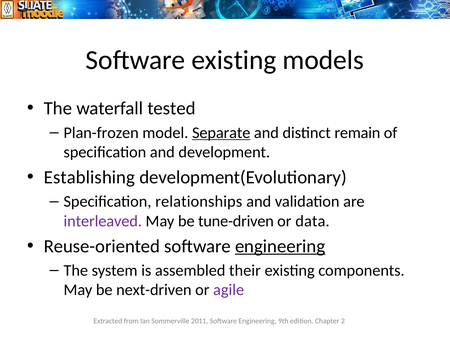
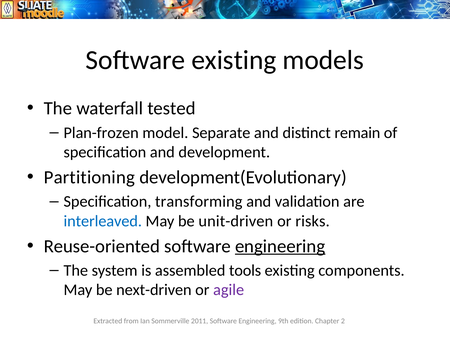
Separate underline: present -> none (221, 133)
Establishing: Establishing -> Partitioning (89, 178)
relationships: relationships -> transforming (199, 202)
interleaved colour: purple -> blue (103, 221)
tune-driven: tune-driven -> unit-driven (236, 221)
data: data -> risks (313, 221)
their: their -> tools (245, 271)
